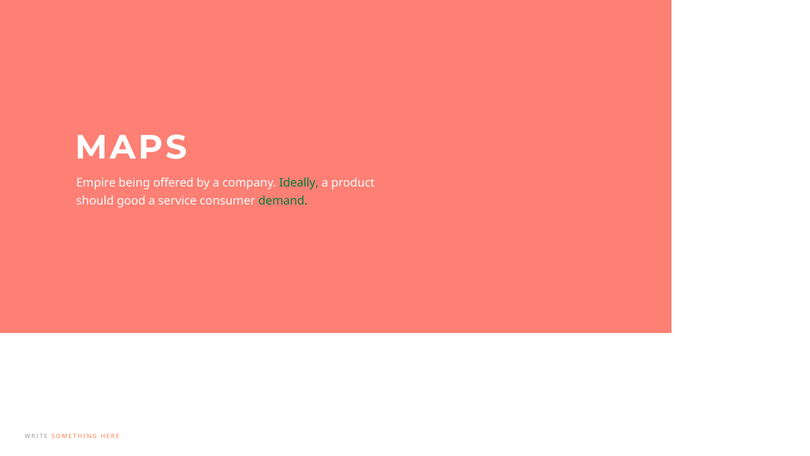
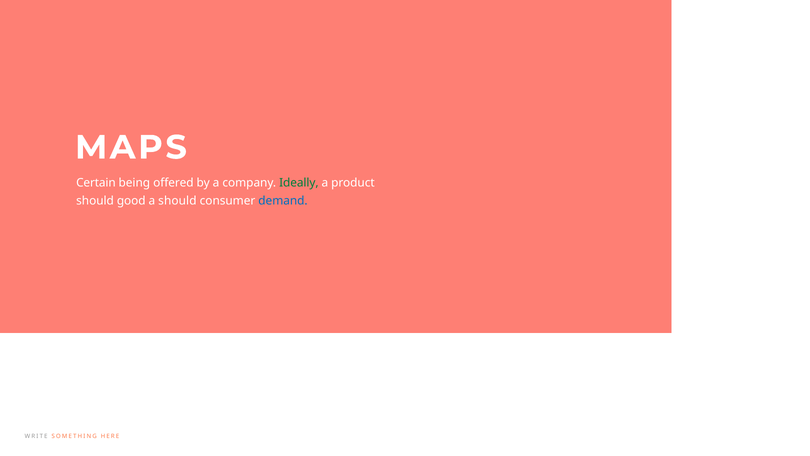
Empire: Empire -> Certain (96, 183)
a service: service -> should (177, 201)
demand colour: green -> blue (283, 201)
